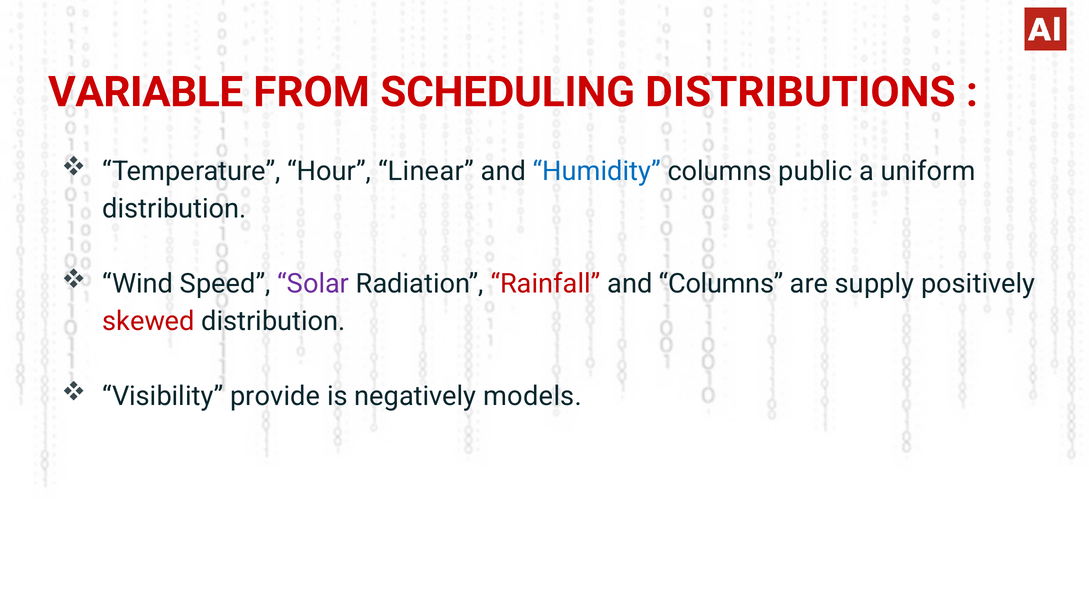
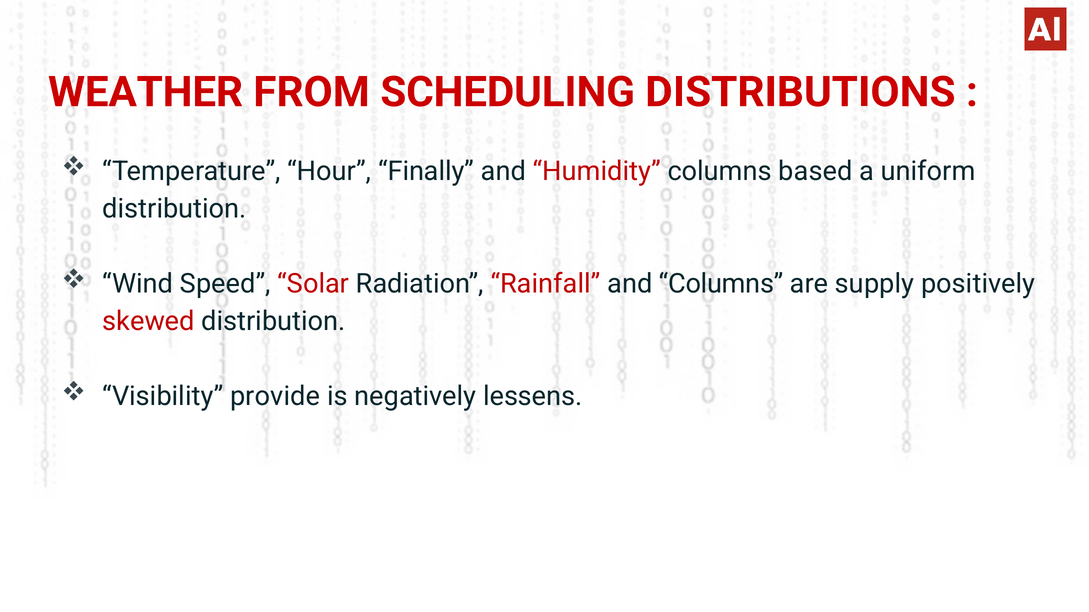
VARIABLE: VARIABLE -> WEATHER (146, 92)
Linear: Linear -> Finally (426, 171)
Humidity colour: blue -> red (597, 171)
public: public -> based (815, 171)
Solar colour: purple -> red (313, 284)
models: models -> lessens (533, 397)
